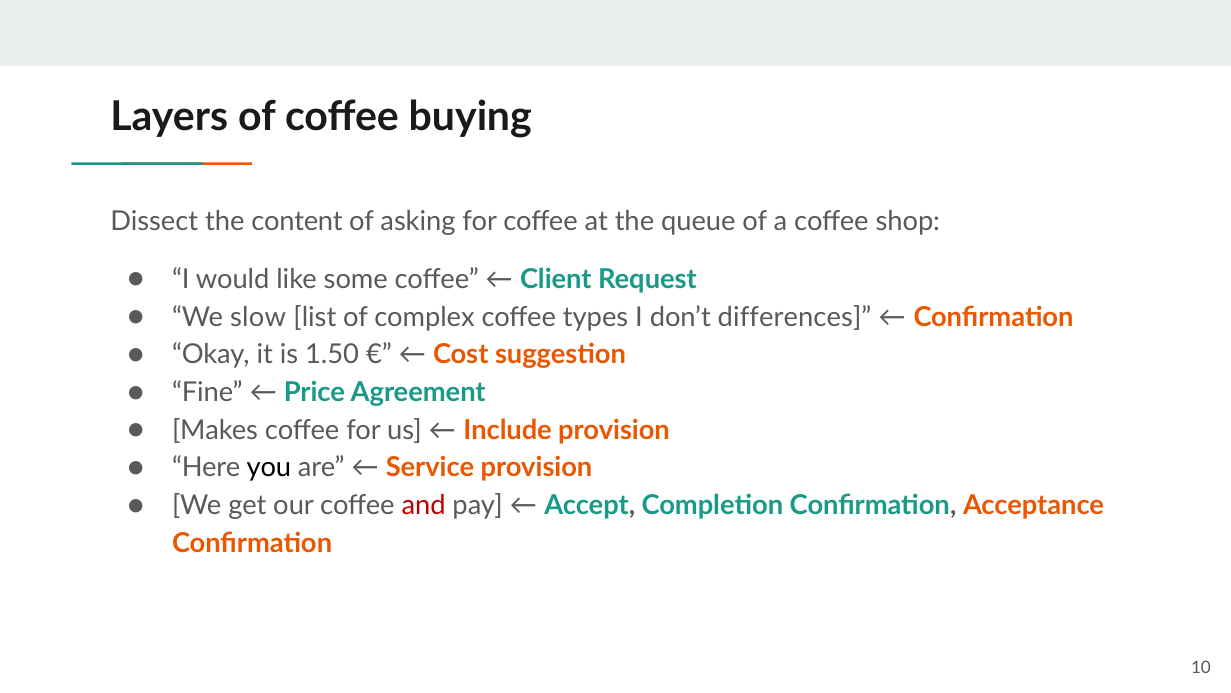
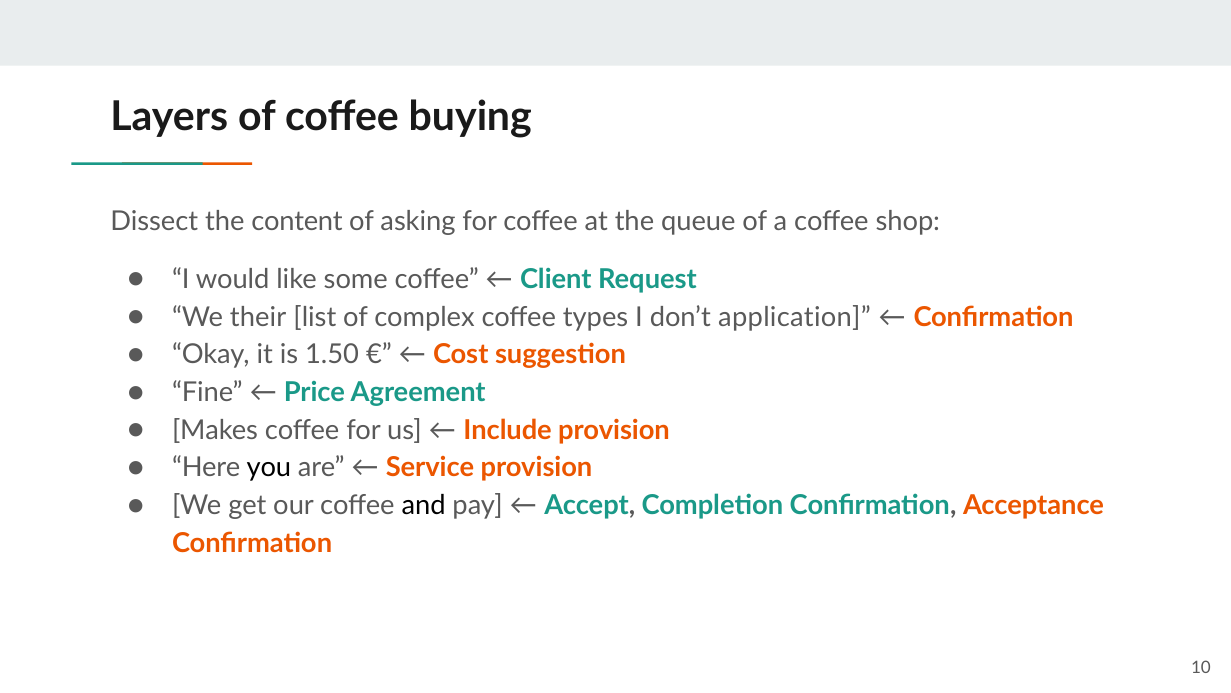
slow: slow -> their (258, 317)
differences: differences -> application (795, 317)
and colour: red -> black (424, 505)
